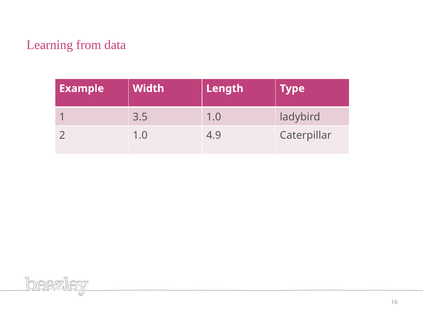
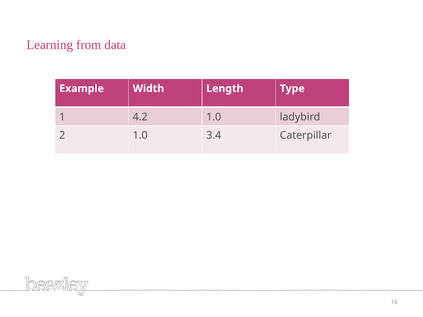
3.5: 3.5 -> 4.2 (140, 117)
4.9: 4.9 -> 3.4 (214, 136)
